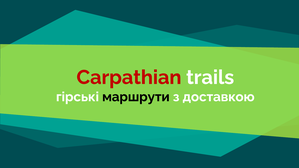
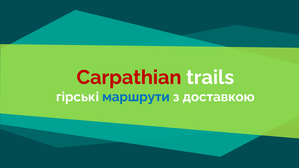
маршрути colour: black -> blue (136, 97)
